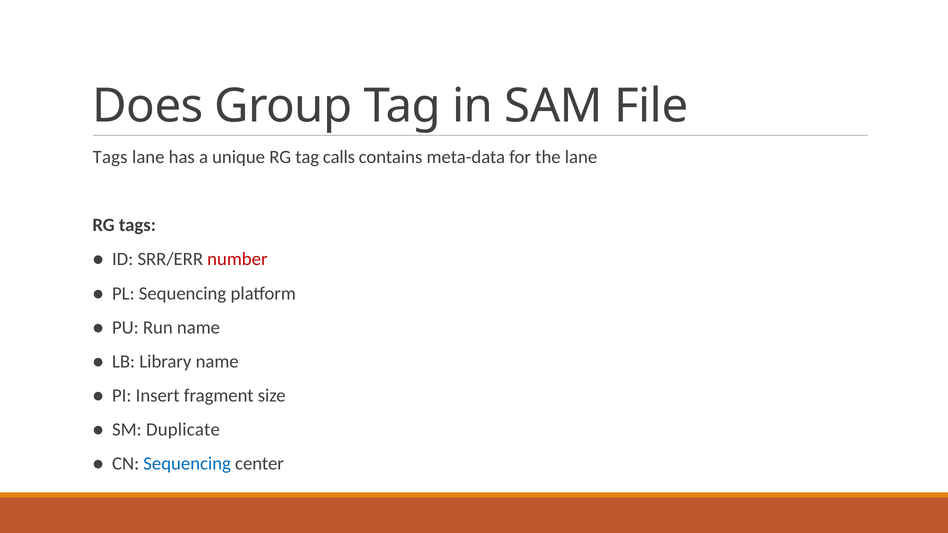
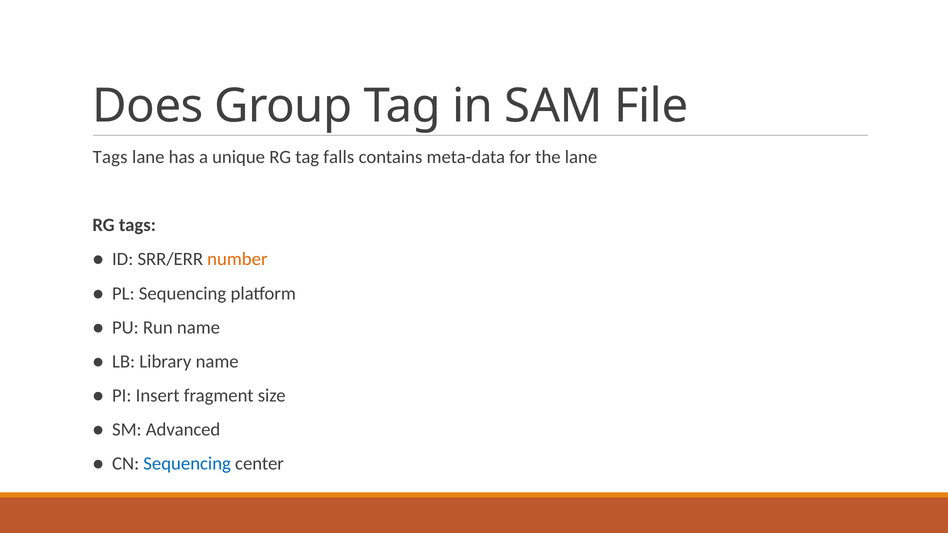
calls: calls -> falls (339, 157)
number colour: red -> orange (237, 259)
Duplicate: Duplicate -> Advanced (183, 430)
